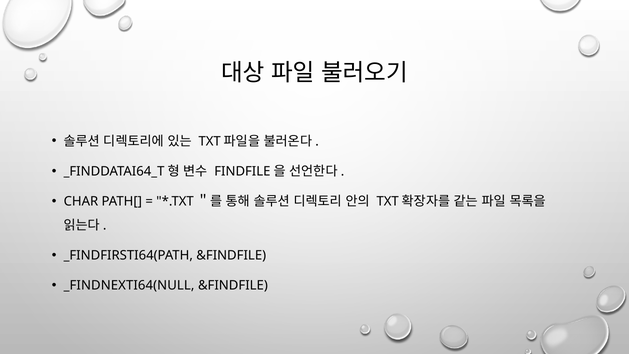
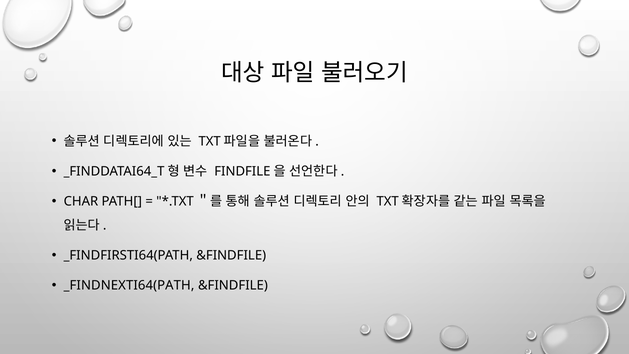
_FINDNEXTI64(NULL: _FINDNEXTI64(NULL -> _FINDNEXTI64(PATH (129, 285)
